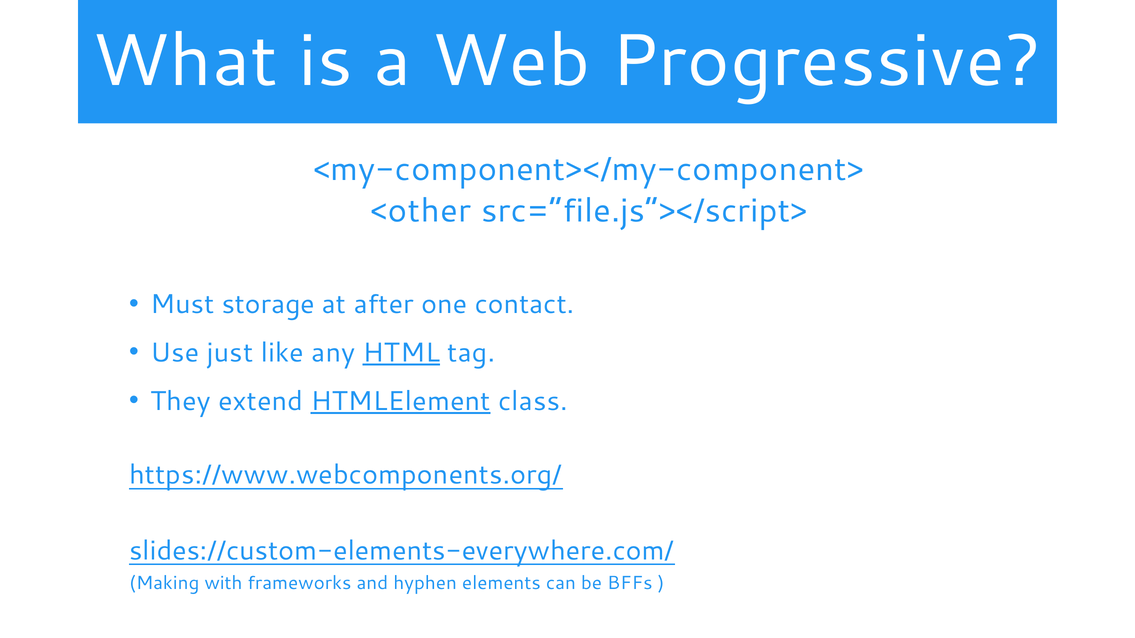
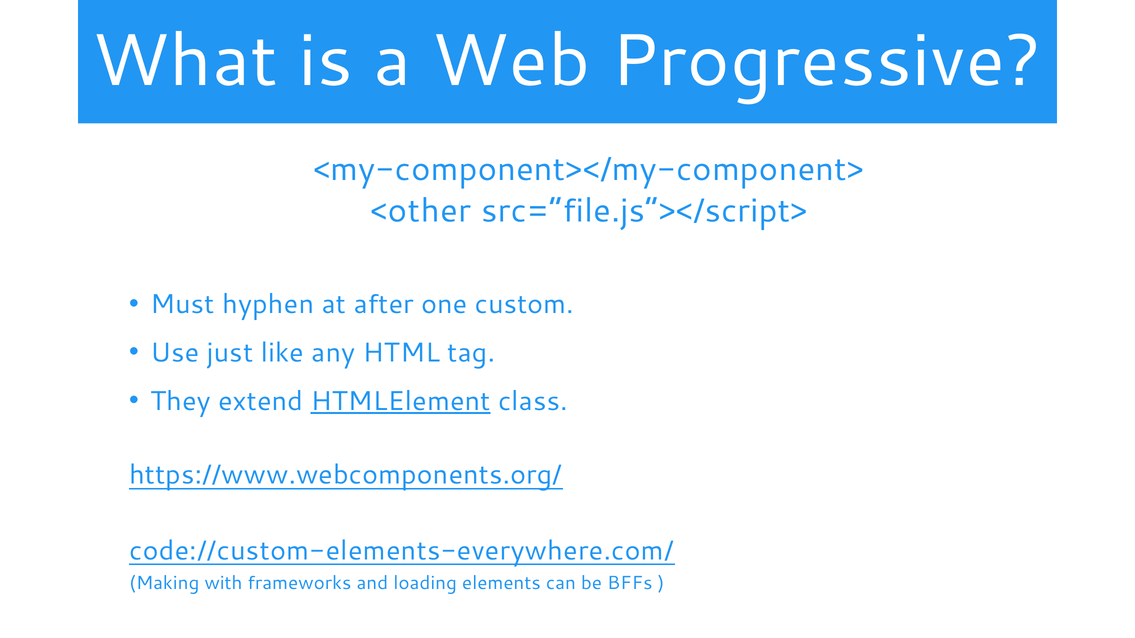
storage: storage -> hyphen (268, 305)
contact: contact -> custom (524, 305)
HTML underline: present -> none (401, 353)
slides://custom-elements-everywhere.com/: slides://custom-elements-everywhere.com/ -> code://custom-elements-everywhere.com/ (401, 551)
hyphen: hyphen -> loading (425, 584)
